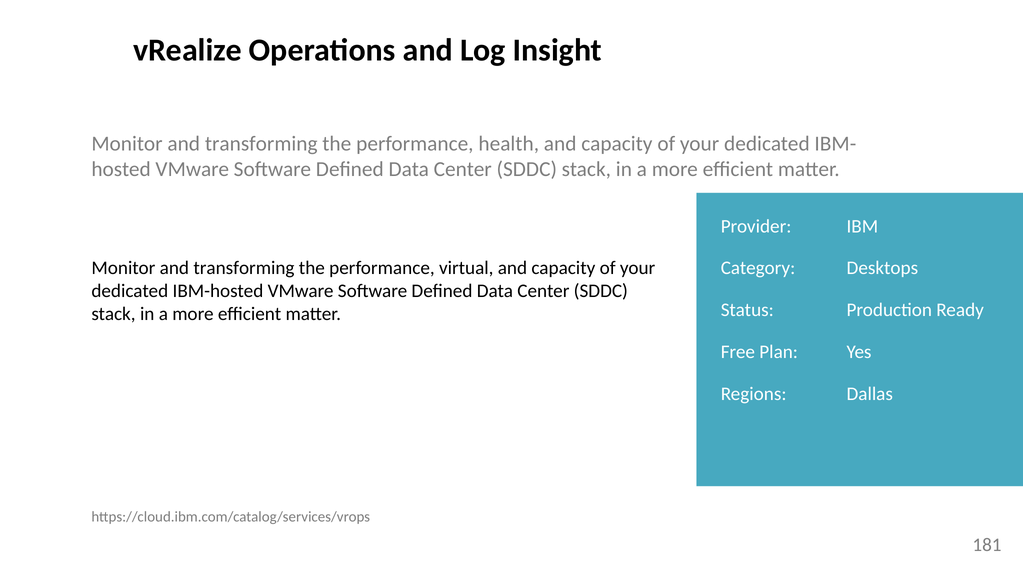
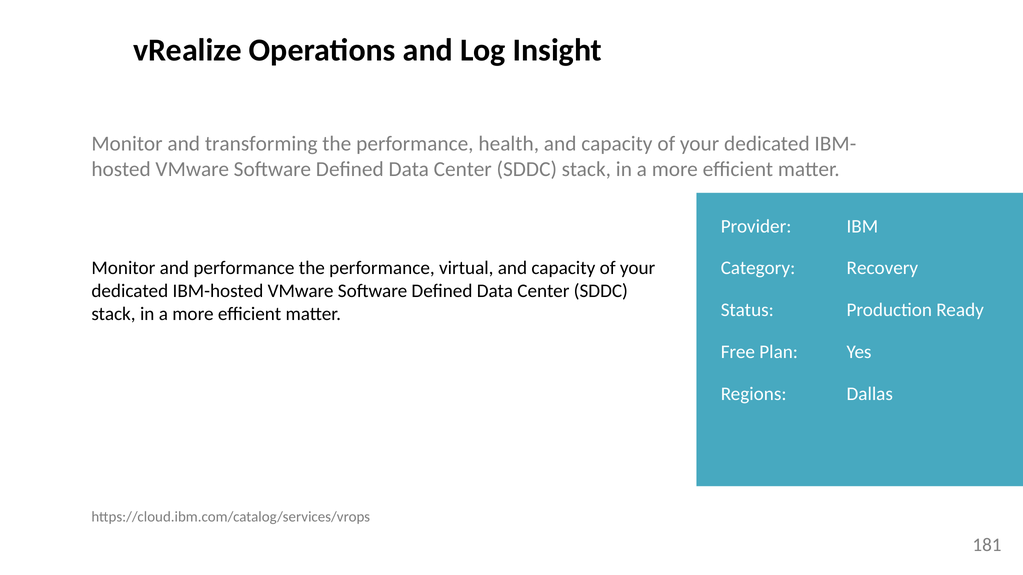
transforming: transforming -> performance (244, 268)
Desktops: Desktops -> Recovery (882, 268)
